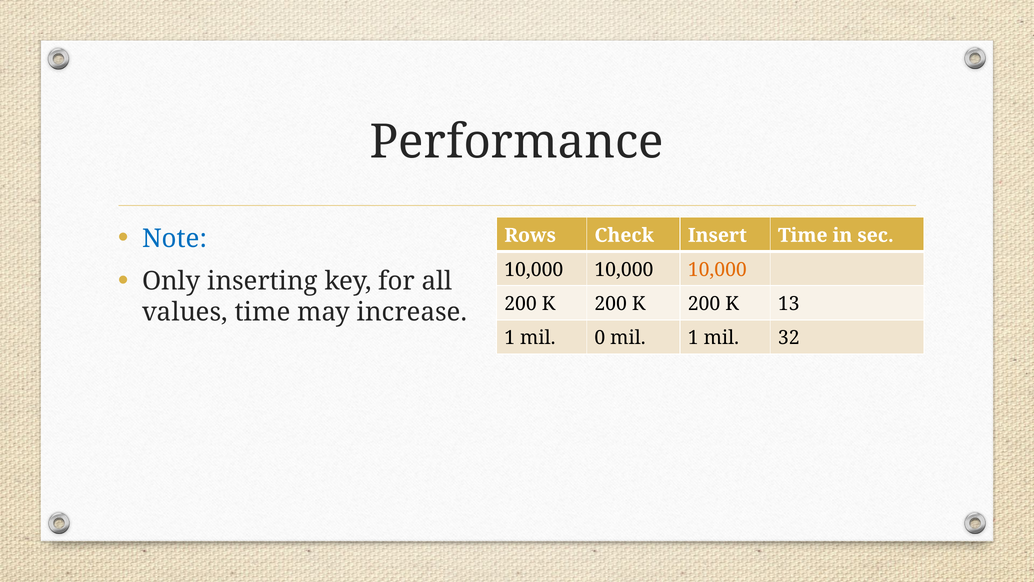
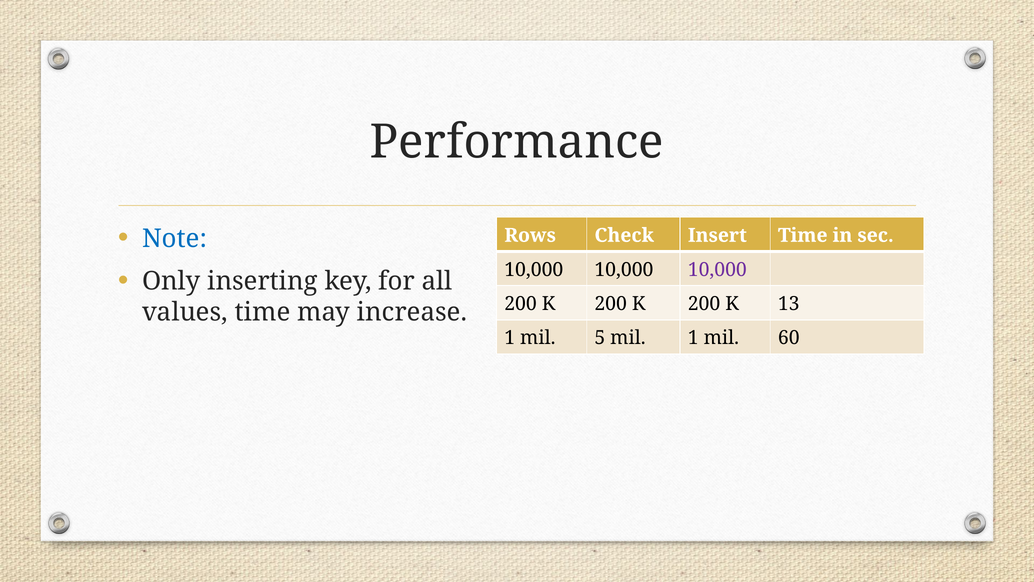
10,000 colour: orange -> purple (717, 269)
0: 0 -> 5 (600, 338)
32: 32 -> 60 (789, 338)
